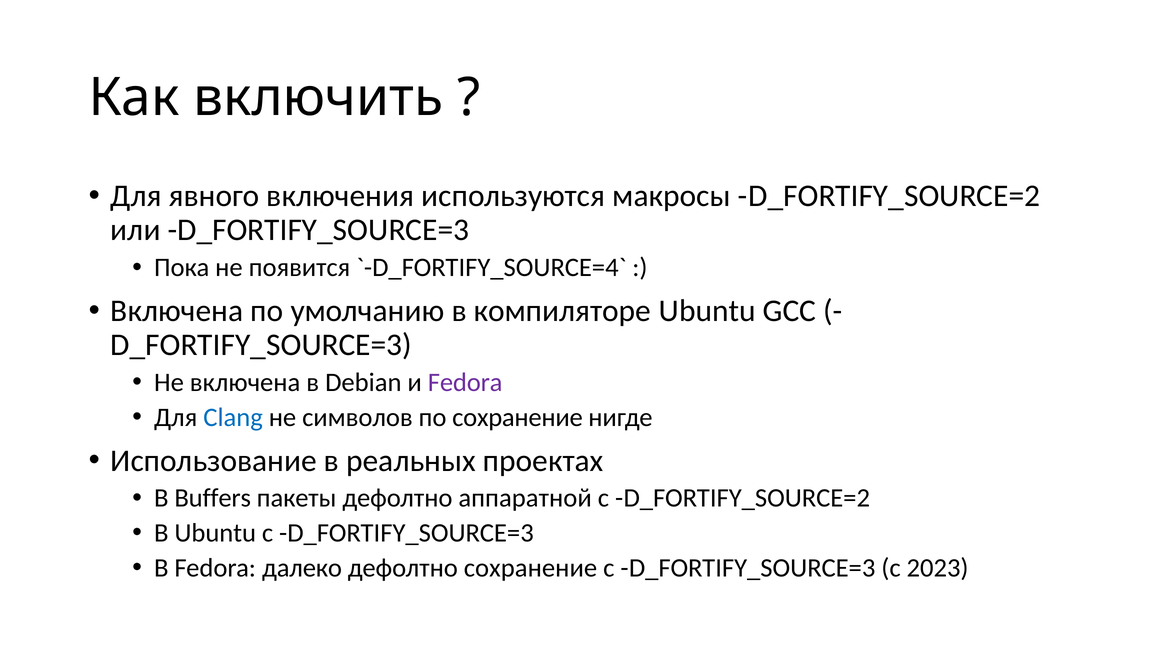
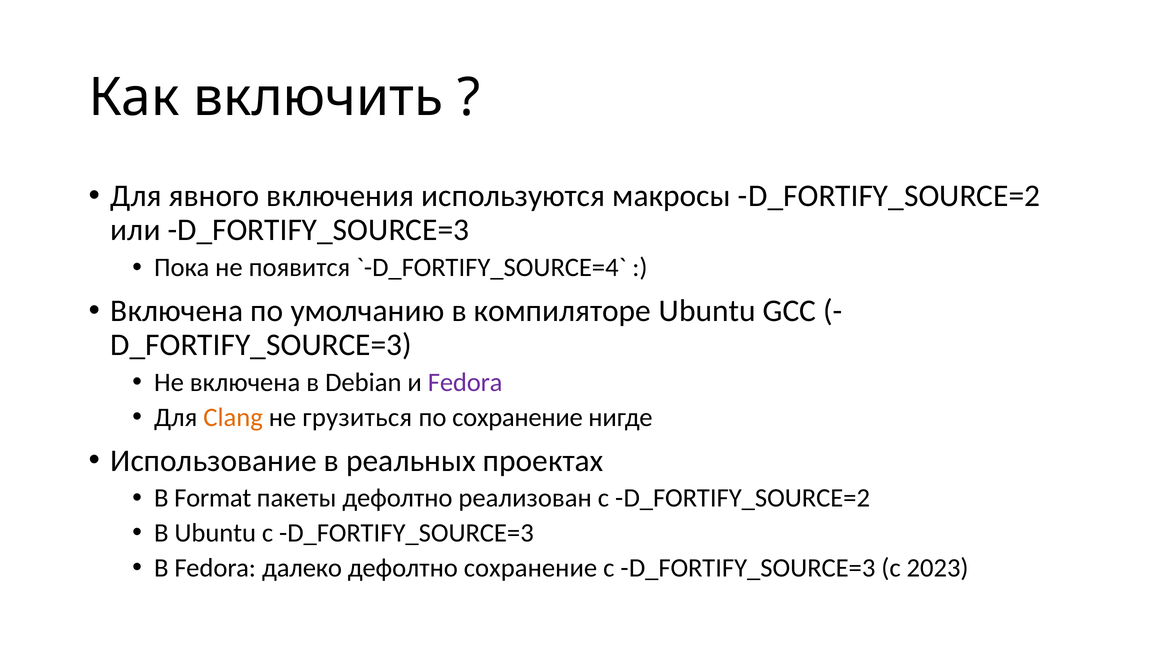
Clang colour: blue -> orange (233, 417)
символов: символов -> грузиться (357, 417)
Buffers: Buffers -> Format (213, 498)
аппаратной: аппаратной -> реализован (525, 498)
